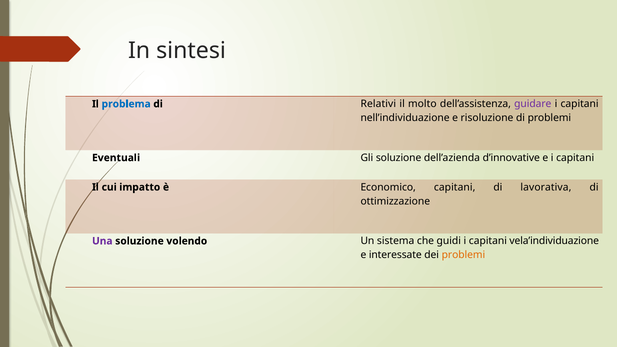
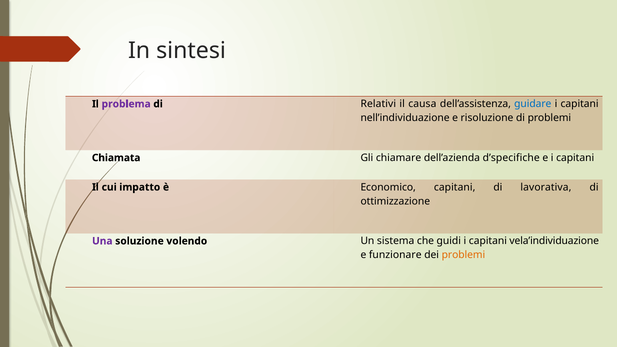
problema colour: blue -> purple (126, 104)
molto: molto -> causa (422, 104)
guidare colour: purple -> blue (533, 104)
Eventuali: Eventuali -> Chiamata (116, 158)
Gli soluzione: soluzione -> chiamare (399, 158)
d’innovative: d’innovative -> d’specifiche (511, 158)
interessate: interessate -> funzionare (395, 255)
